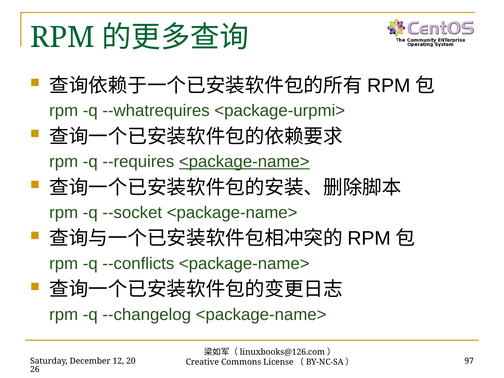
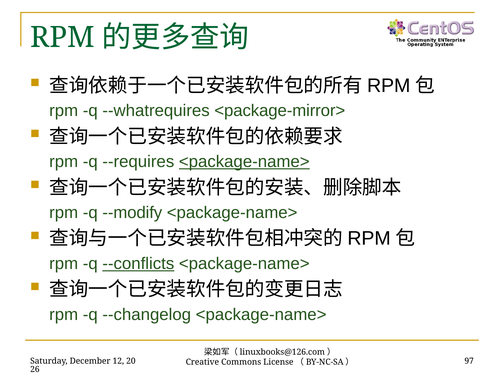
<package-urpmi>: <package-urpmi> -> <package-mirror> (280, 111)
--socket: --socket -> --modify (132, 213)
--conflicts underline: none -> present (138, 264)
